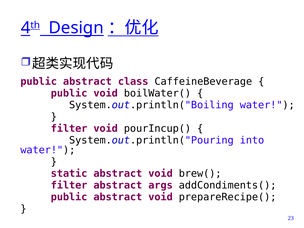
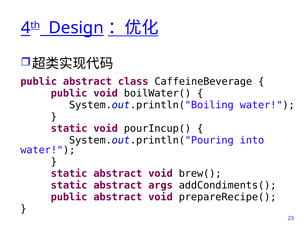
filter: filter -> static (69, 129)
filter: filter -> static (69, 185)
